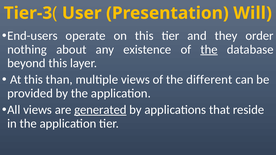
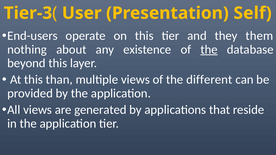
Will: Will -> Self (253, 13)
order: order -> them (259, 36)
generated underline: present -> none (100, 110)
